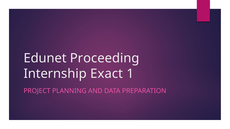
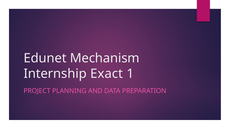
Proceeding: Proceeding -> Mechanism (105, 58)
